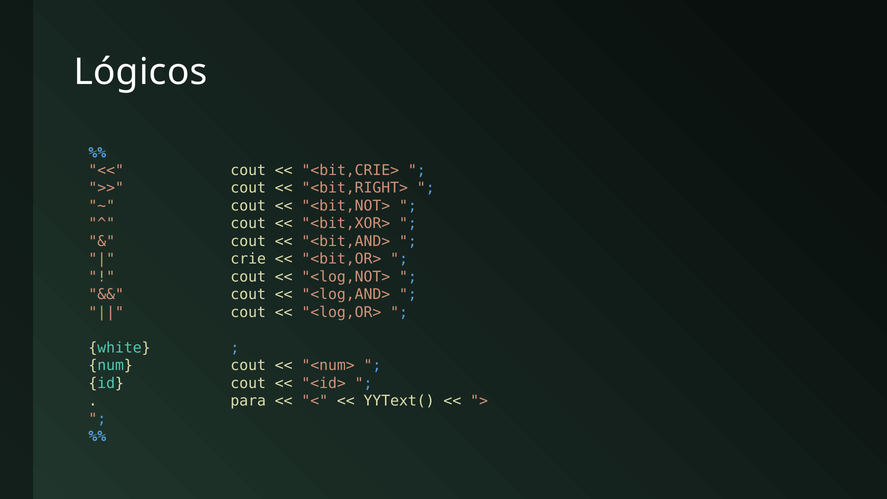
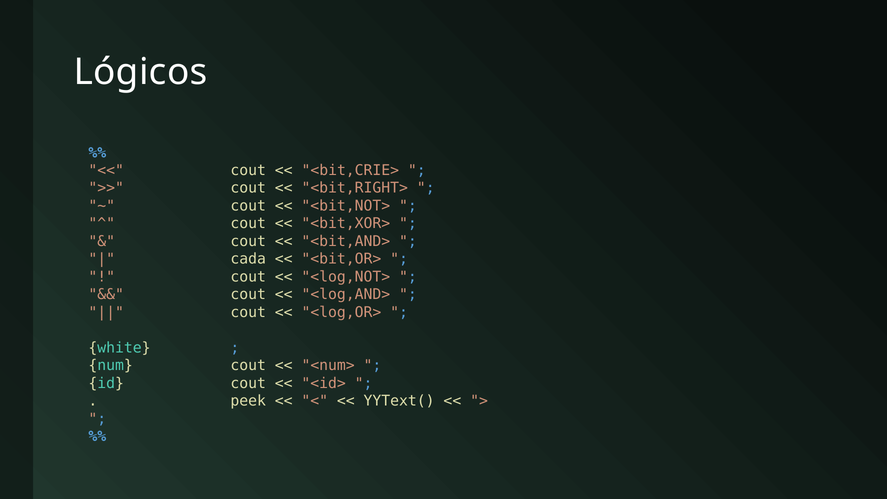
crie: crie -> cada (248, 259)
para: para -> peek (248, 401)
